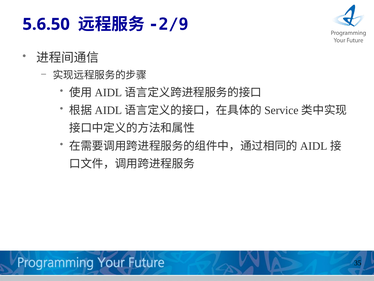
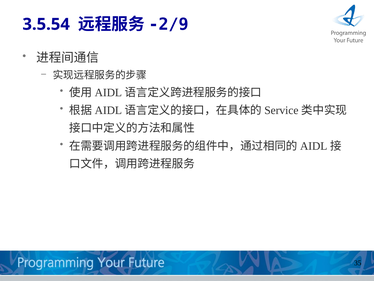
5.6.50: 5.6.50 -> 3.5.54 (46, 24)
